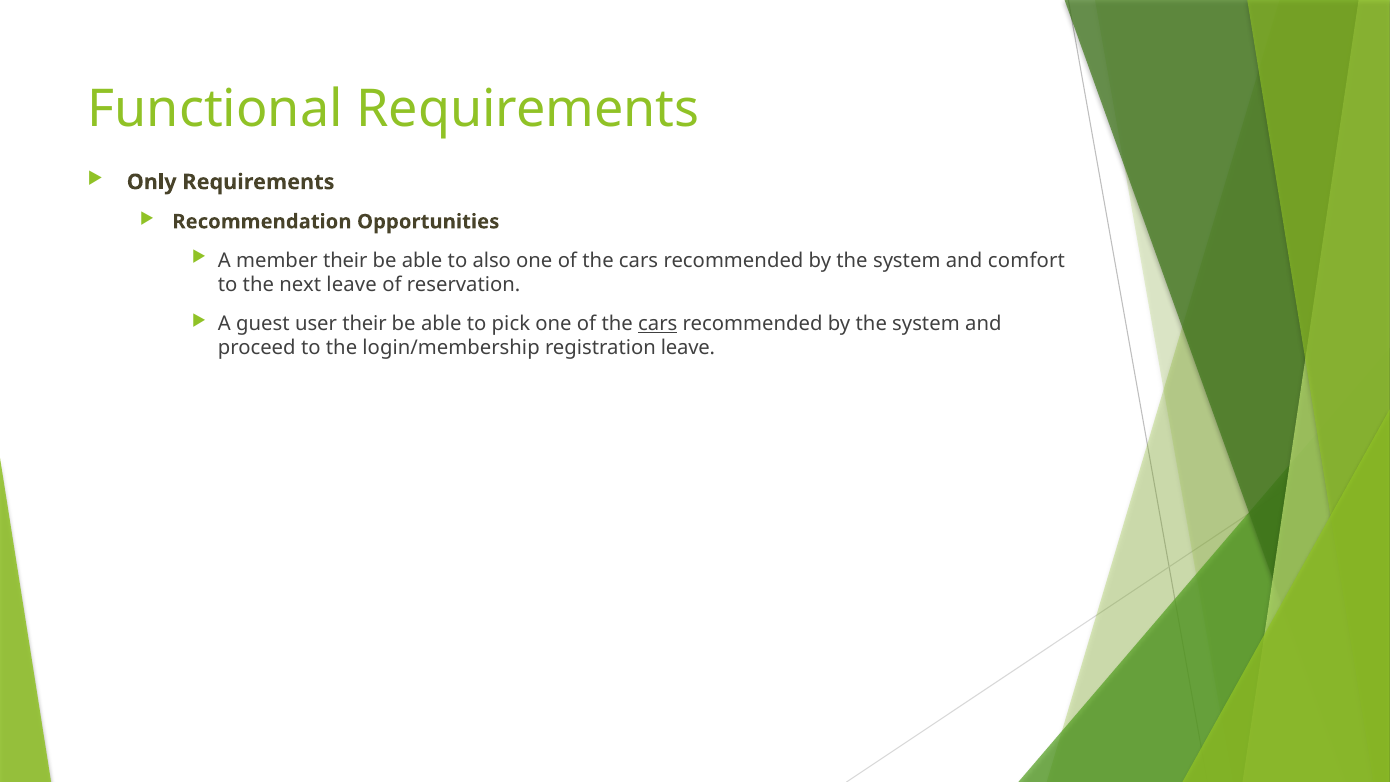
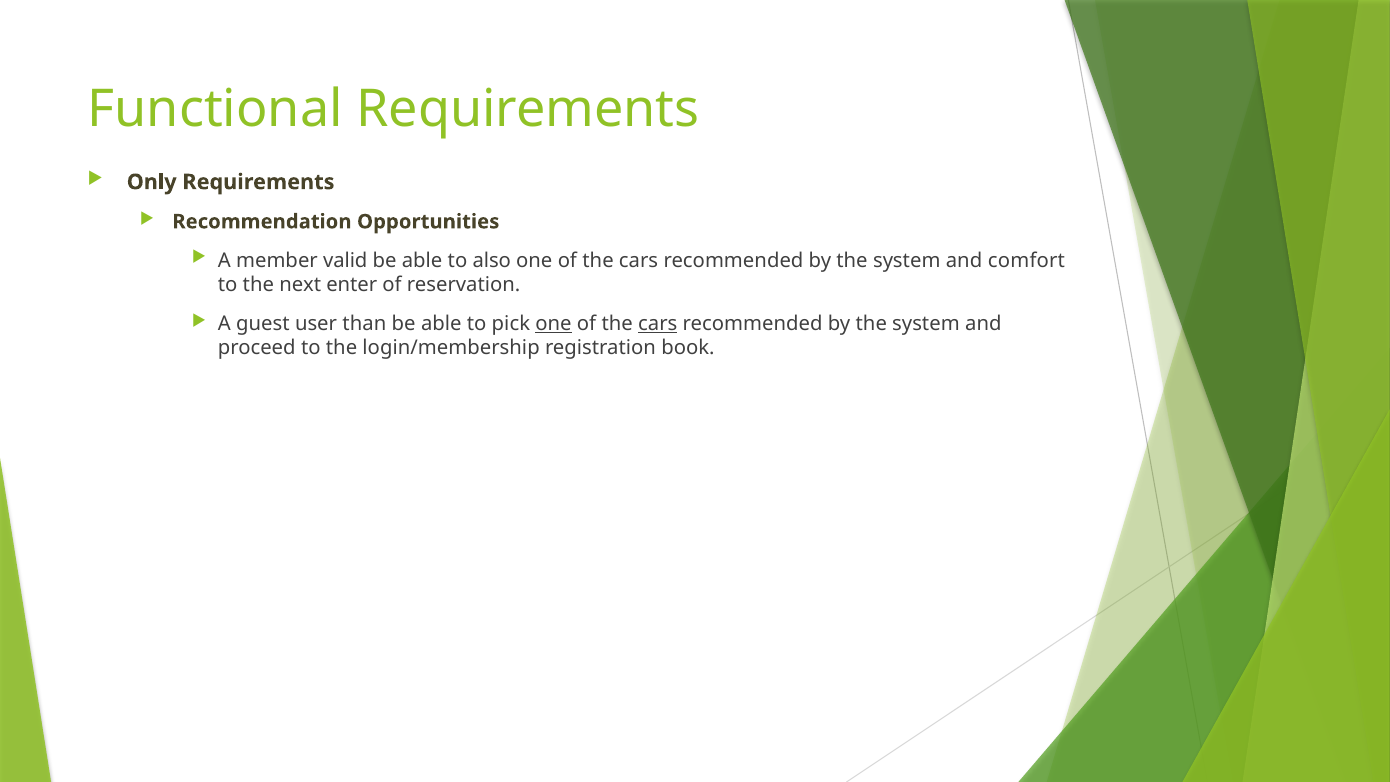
member their: their -> valid (345, 261)
next leave: leave -> enter (352, 285)
user their: their -> than (364, 324)
one underline: none -> present (554, 324)
registration leave: leave -> book (688, 348)
